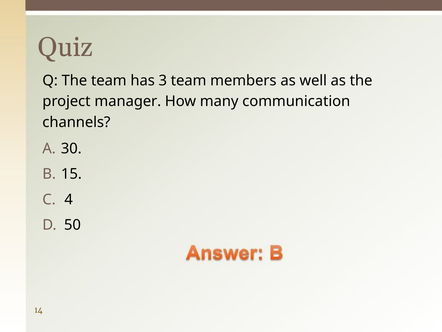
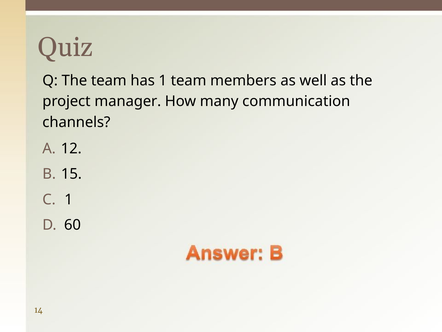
has 3: 3 -> 1 (163, 80)
30: 30 -> 12 (71, 148)
4: 4 -> 1 (69, 199)
50: 50 -> 60 (72, 225)
